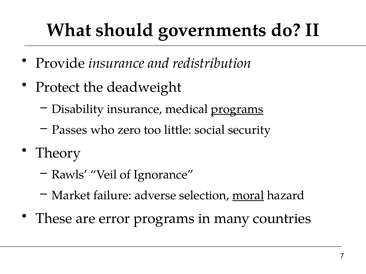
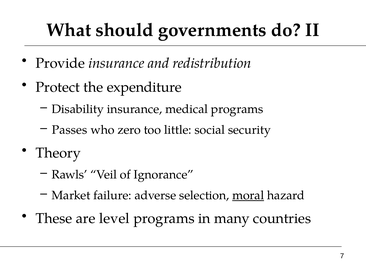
deadweight: deadweight -> expenditure (144, 87)
programs underline: present -> none (237, 109)
error: error -> level (114, 219)
